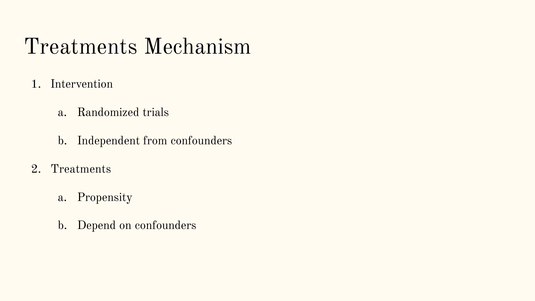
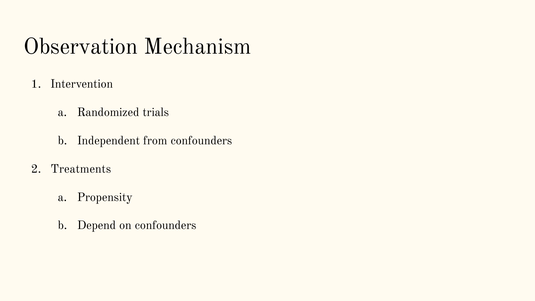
Treatments: Treatments -> Observation (81, 46)
